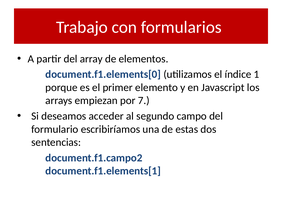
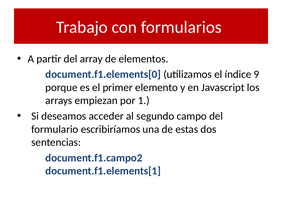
1: 1 -> 9 (257, 74)
7: 7 -> 1 (144, 101)
